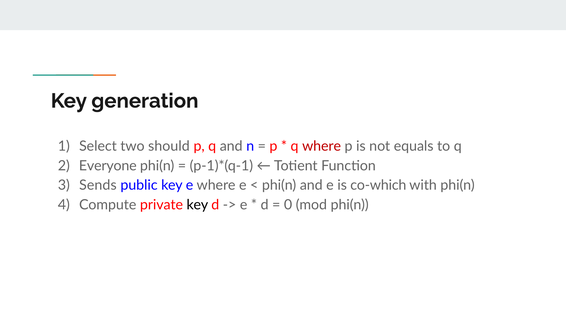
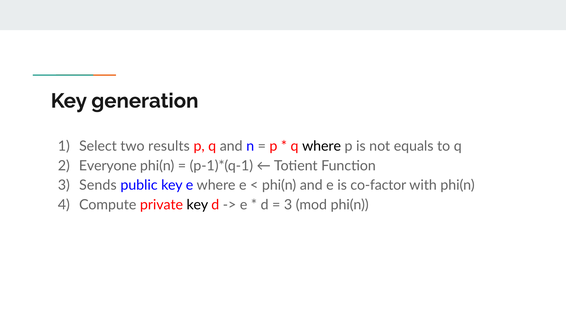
should: should -> results (169, 146)
where colour: red -> black (322, 146)
co-which: co-which -> co-factor (378, 185)
0: 0 -> 3 (288, 205)
